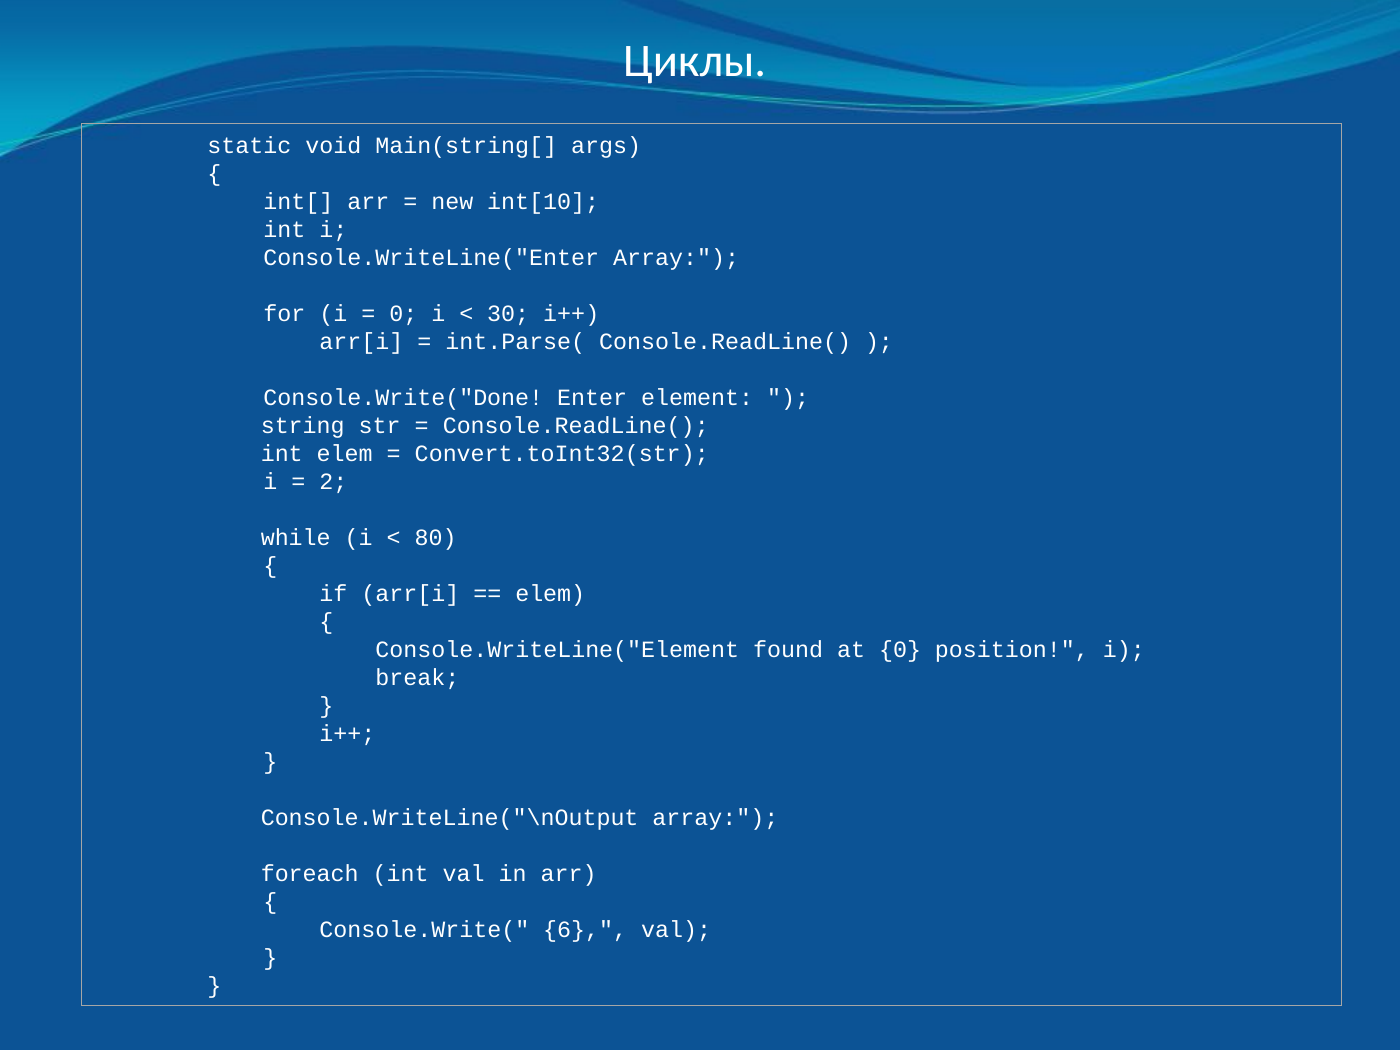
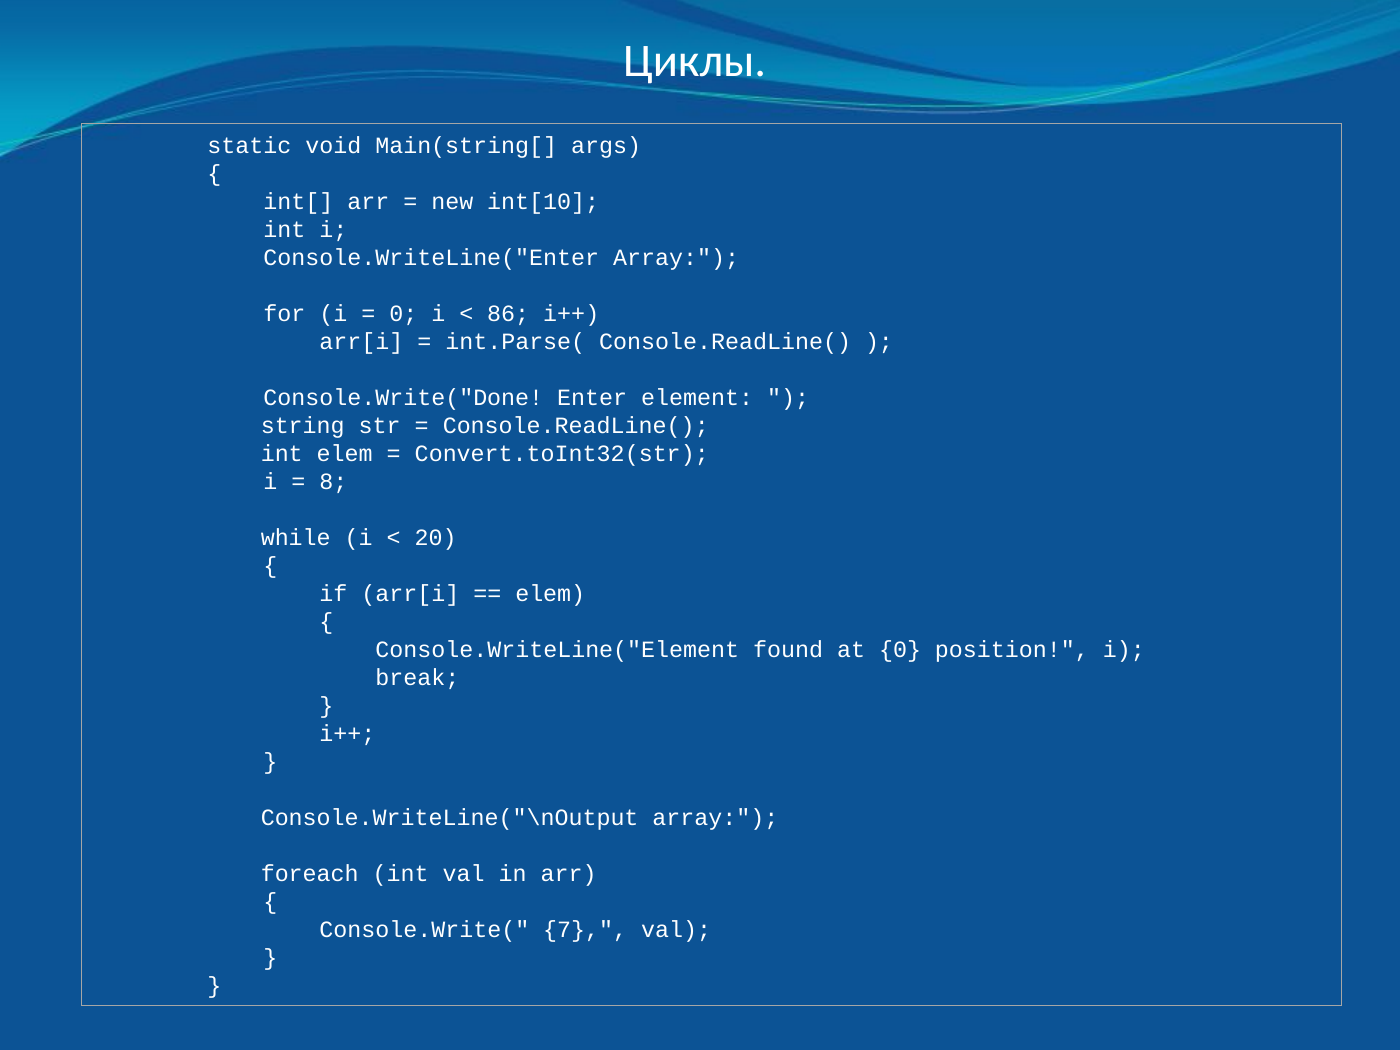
30: 30 -> 86 (508, 314)
2: 2 -> 8 (333, 482)
80: 80 -> 20 (436, 538)
6: 6 -> 7 (585, 930)
